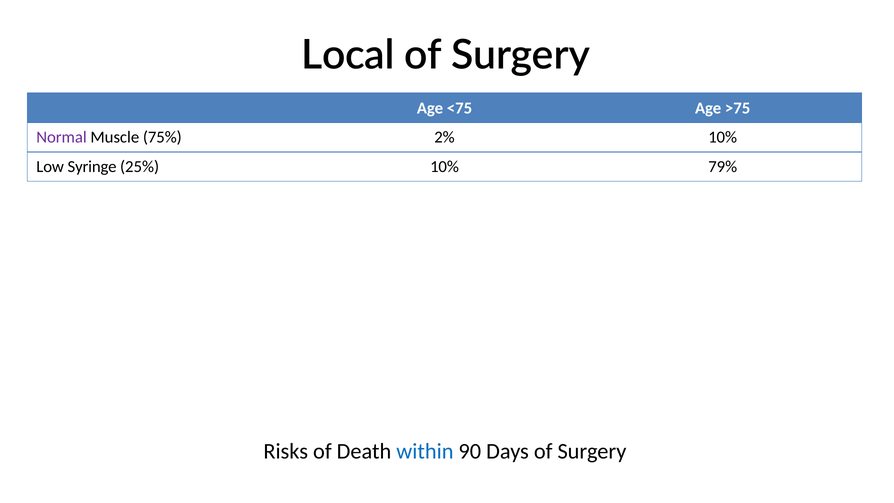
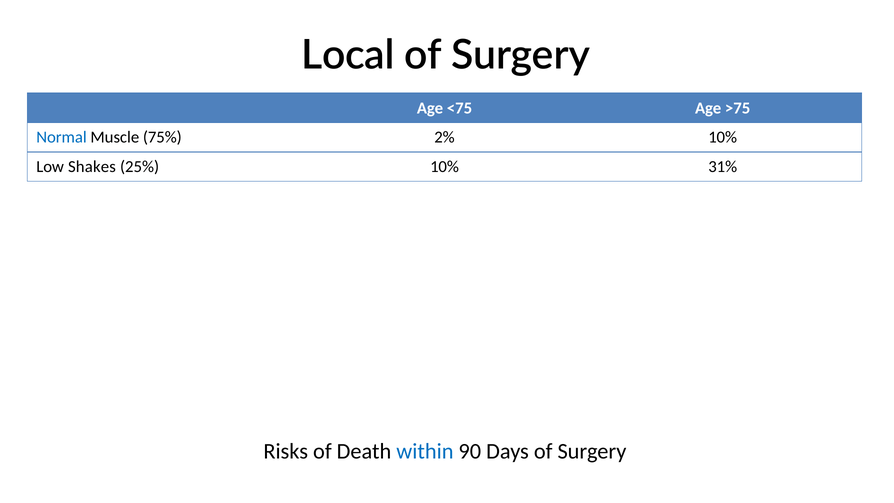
Normal colour: purple -> blue (61, 137)
Syringe: Syringe -> Shakes (92, 167)
79%: 79% -> 31% (723, 167)
